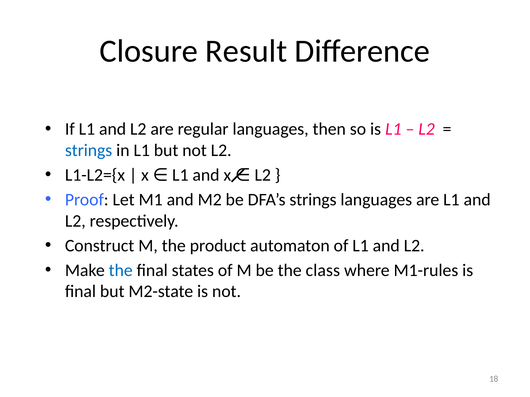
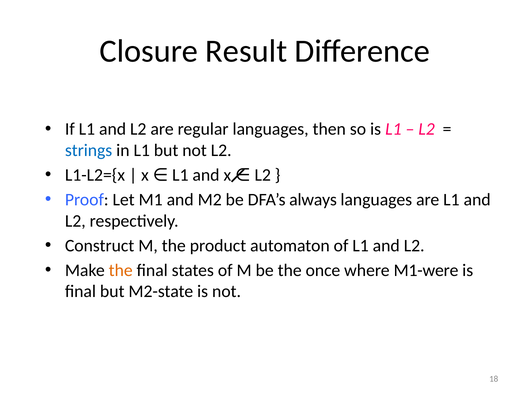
DFA’s strings: strings -> always (313, 200)
the colour: blue -> orange (121, 271)
class: class -> once (323, 271)
M1-rules: M1-rules -> M1-were (426, 271)
